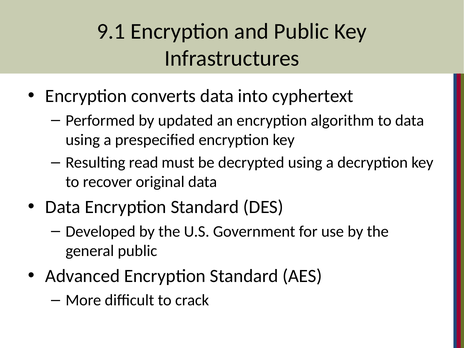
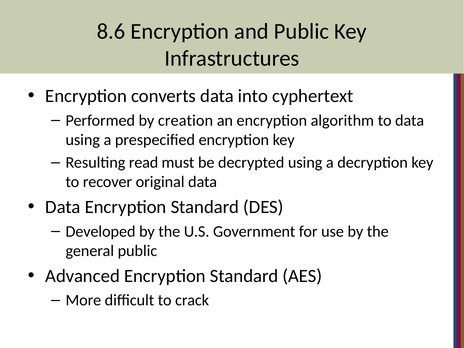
9.1: 9.1 -> 8.6 (111, 31)
updated: updated -> creation (186, 120)
